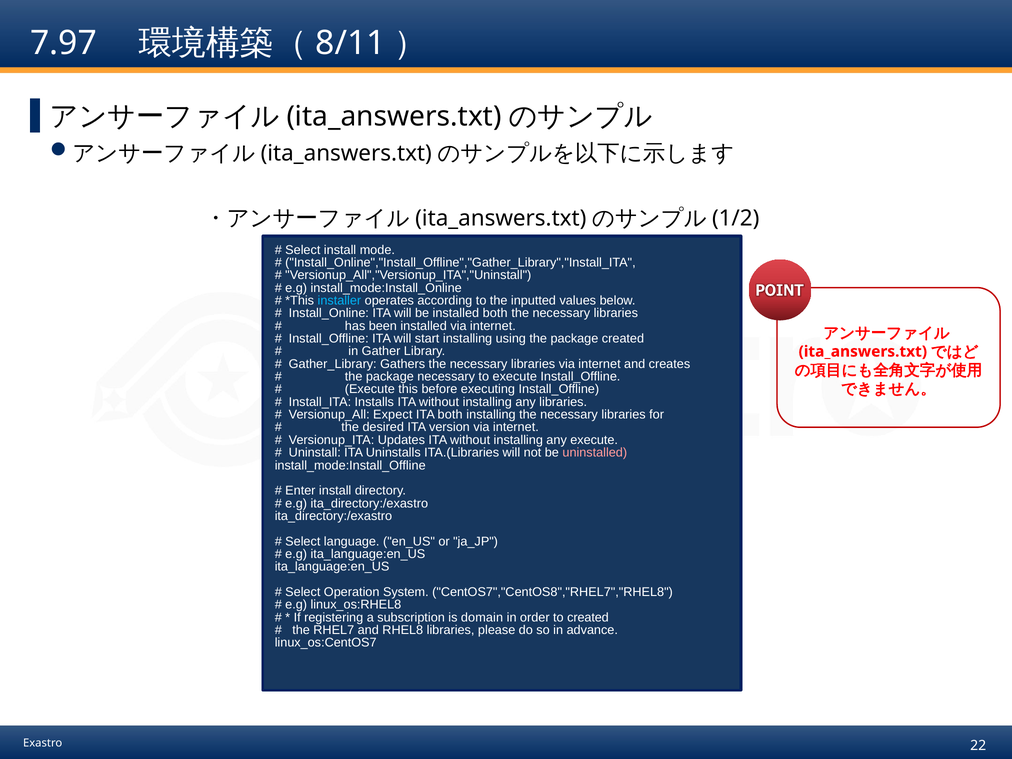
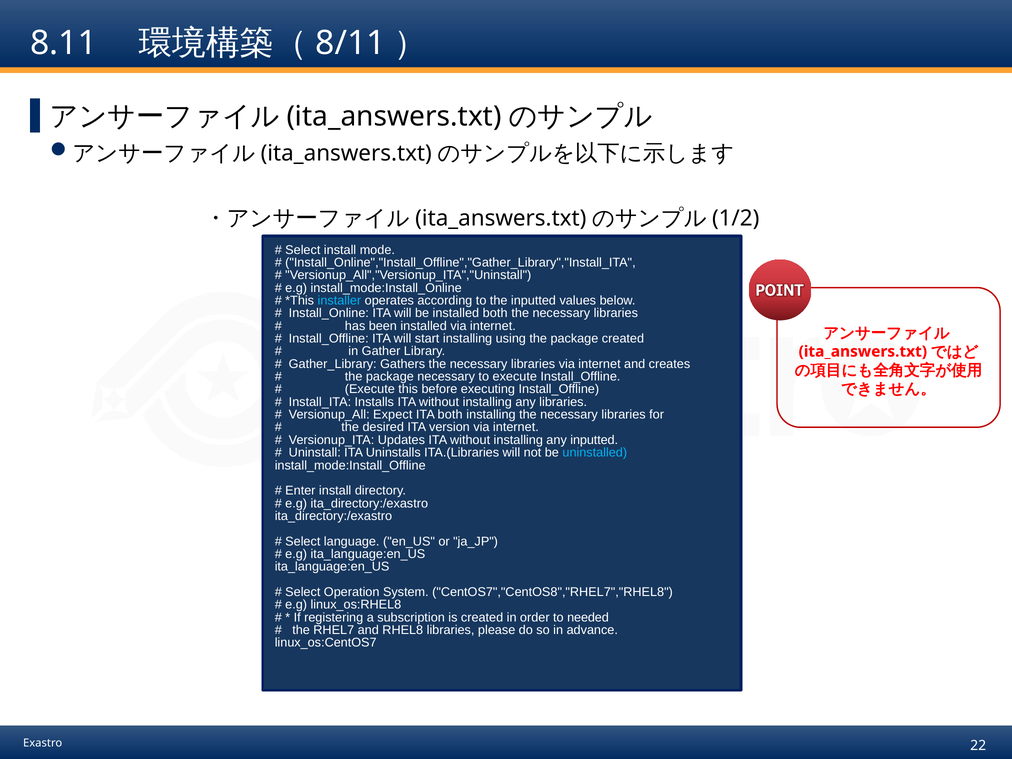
7.97: 7.97 -> 8.11 (63, 43)
any execute: execute -> inputted (594, 440)
uninstalled colour: pink -> light blue (595, 453)
is domain: domain -> created (482, 617)
to created: created -> needed (588, 617)
